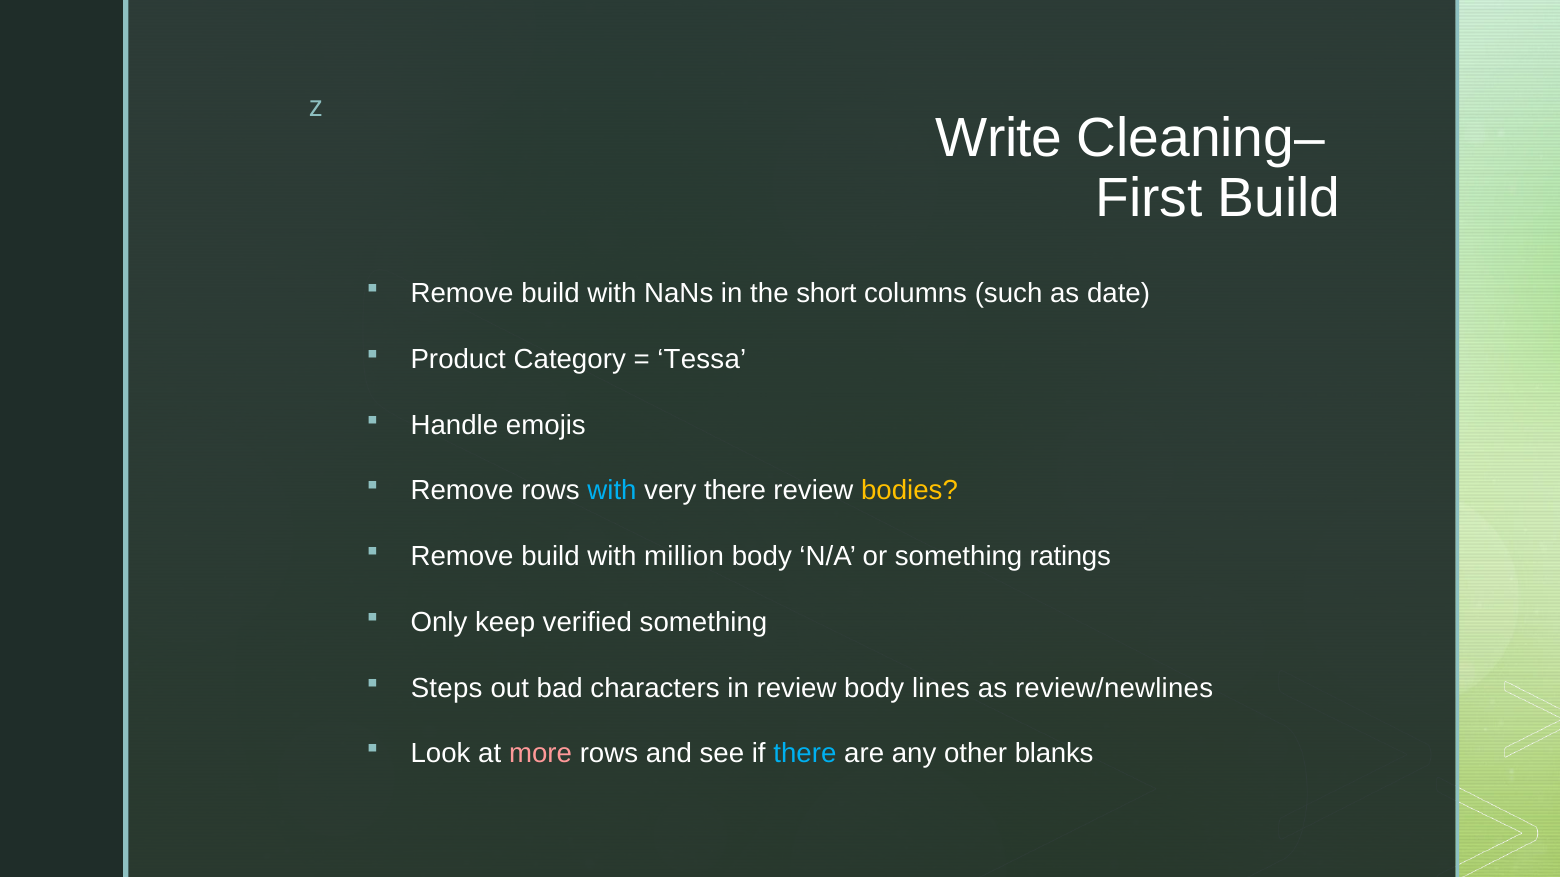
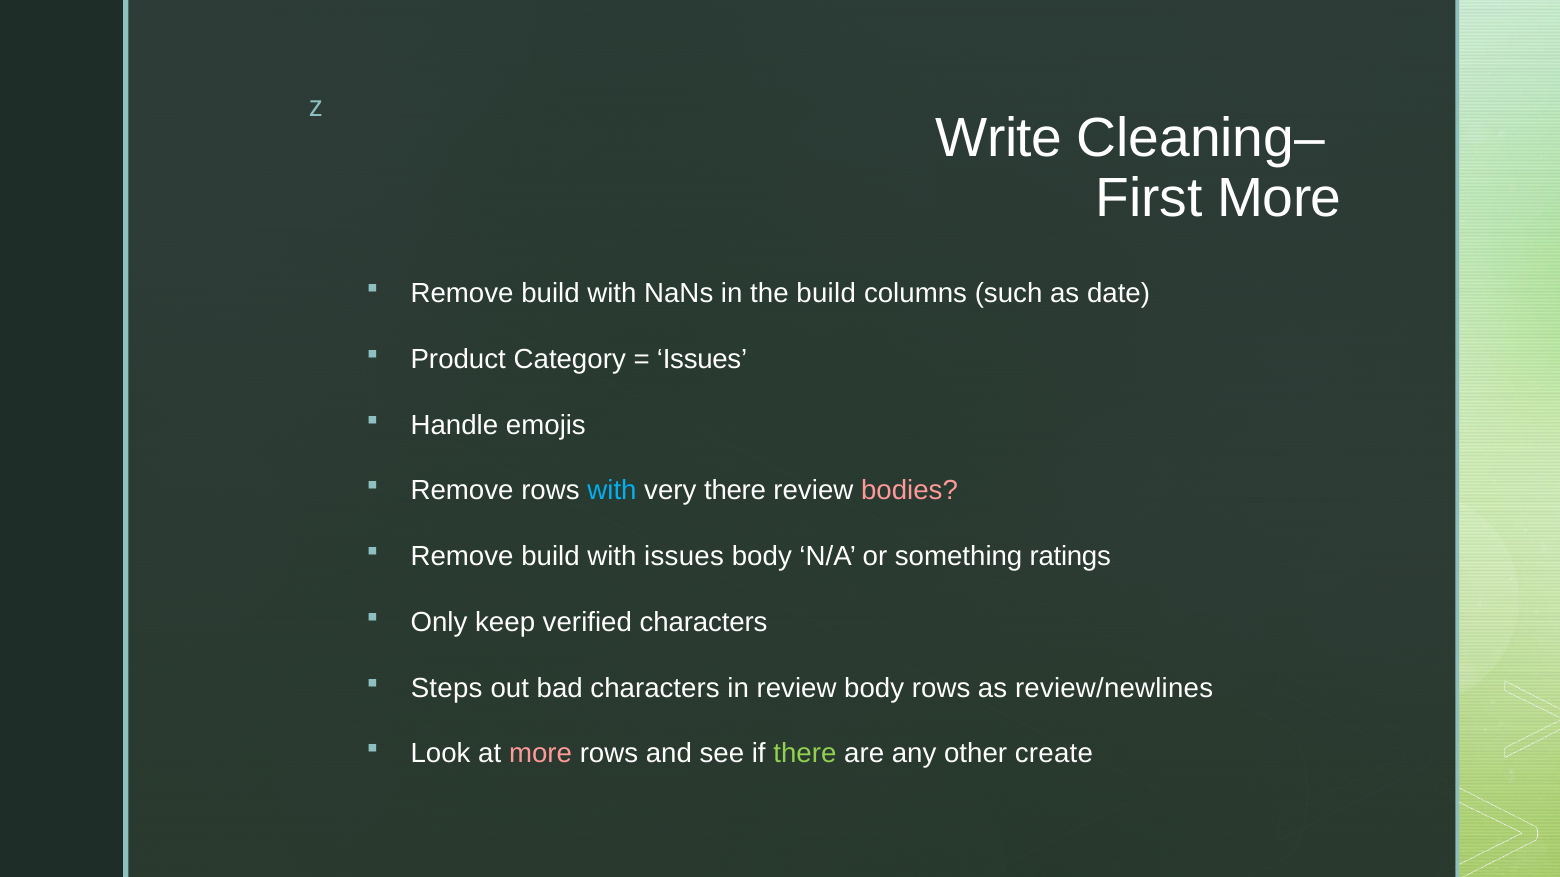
First Build: Build -> More (1279, 198)
the short: short -> build (826, 294)
Tessa: Tessa -> Issues (702, 359)
bodies colour: yellow -> pink (909, 491)
with million: million -> issues (684, 557)
verified something: something -> characters (704, 623)
body lines: lines -> rows (941, 688)
there colour: light blue -> light green (805, 754)
blanks: blanks -> create (1054, 754)
